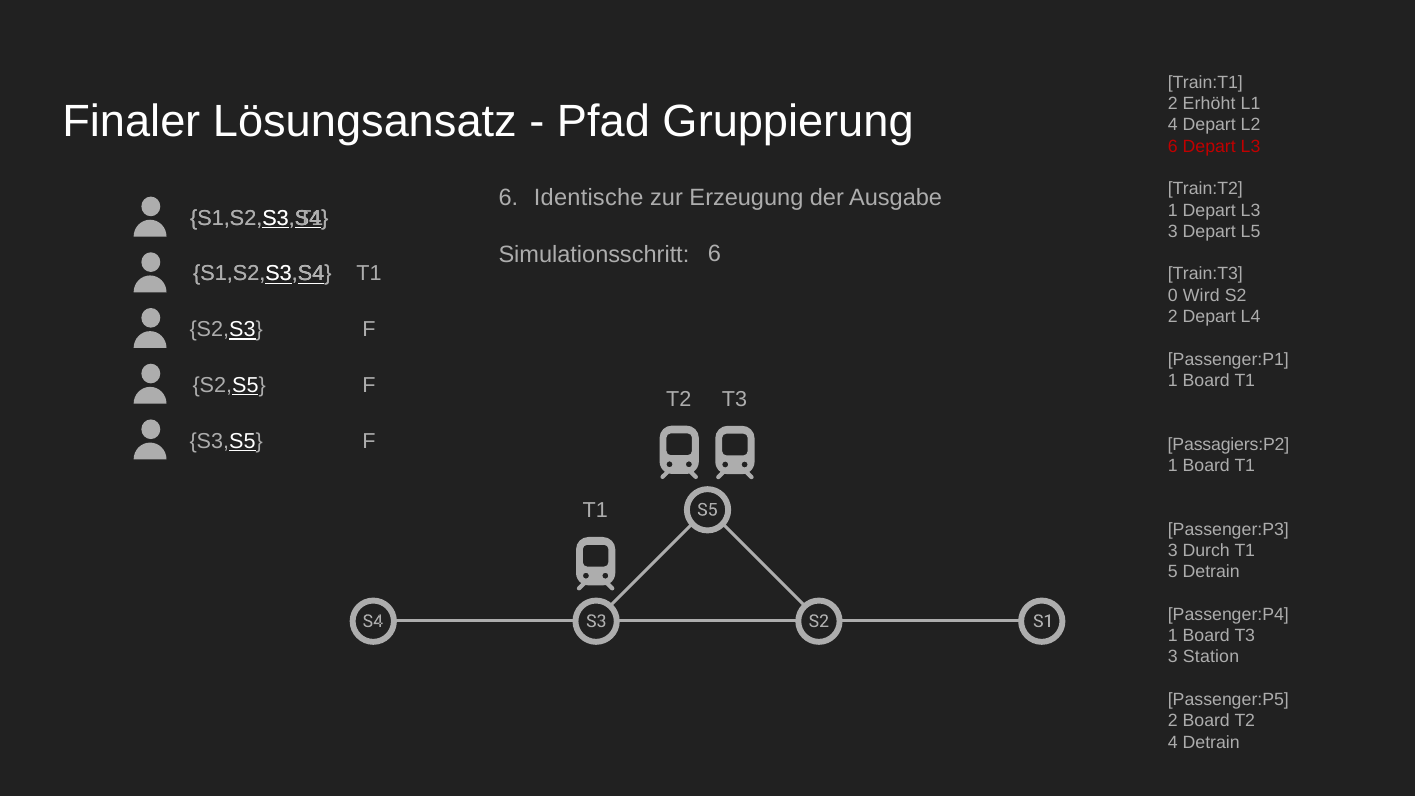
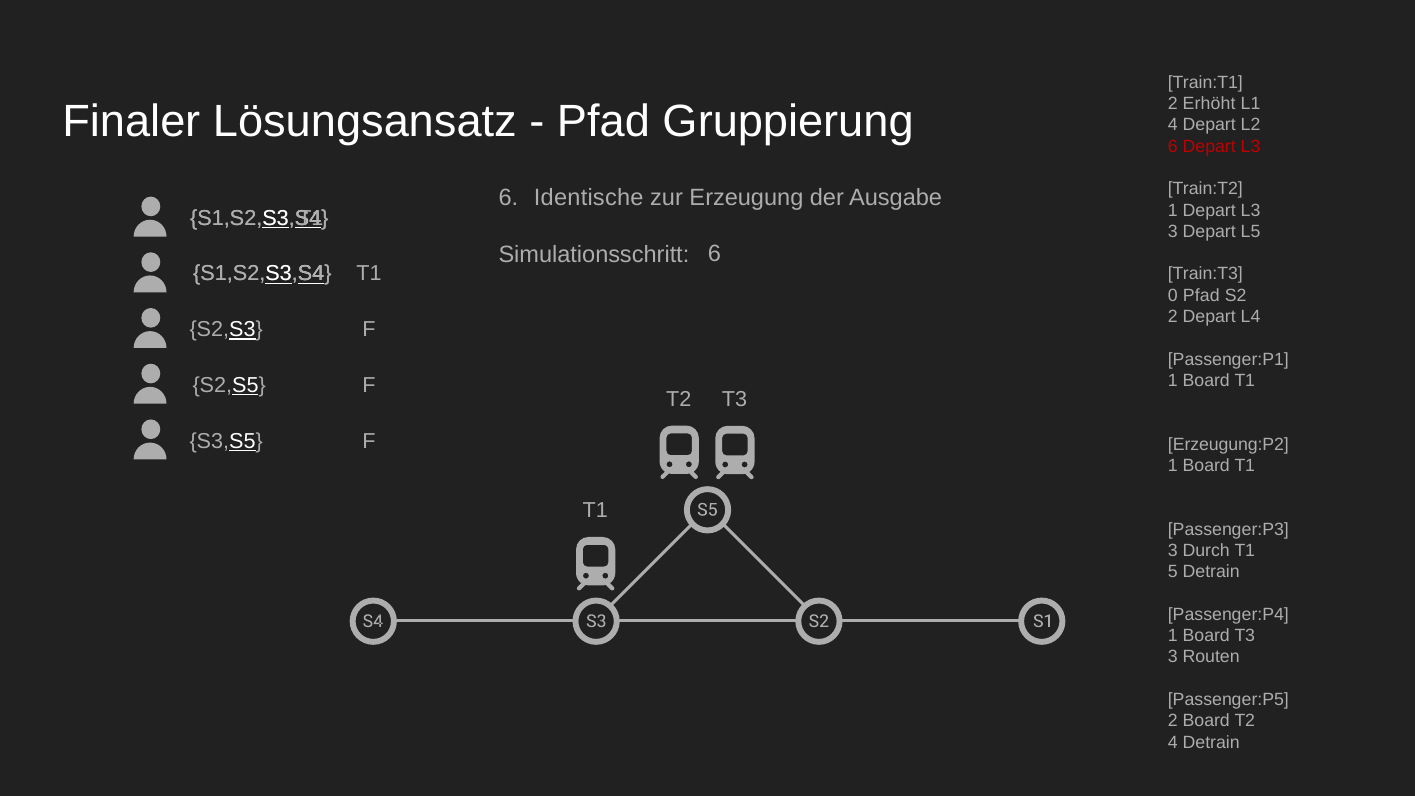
0 Wird: Wird -> Pfad (1201, 295)
Passagiers:P2: Passagiers:P2 -> Erzeugung:P2 (1228, 444)
Station: Station -> Routen (1211, 657)
